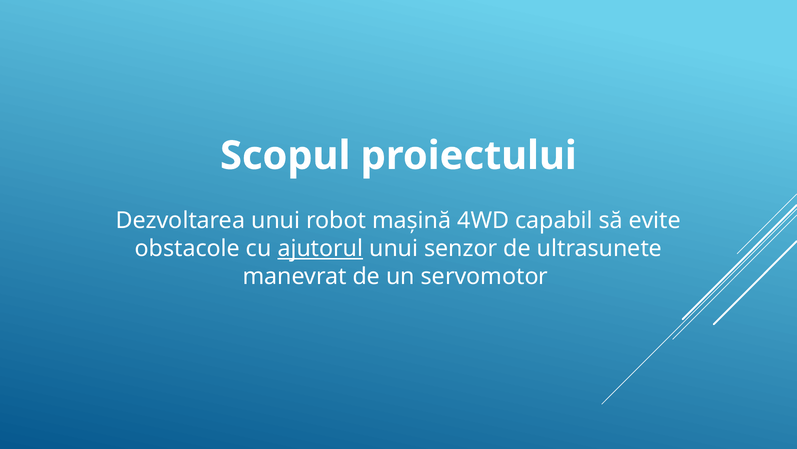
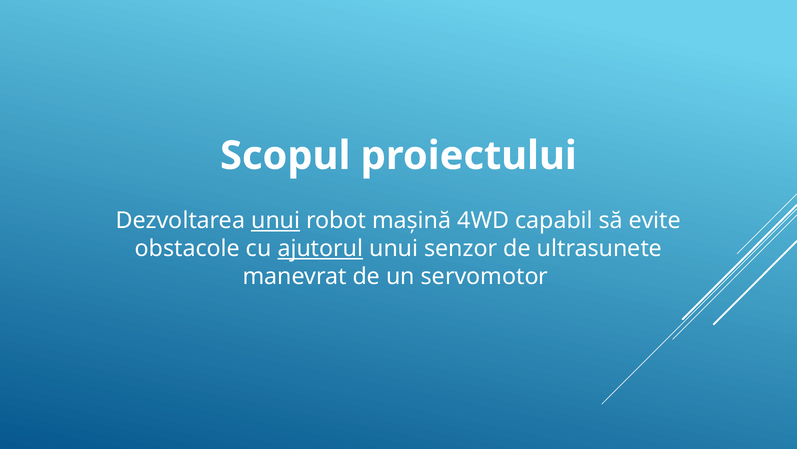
unui underline: none -> present (276, 220)
